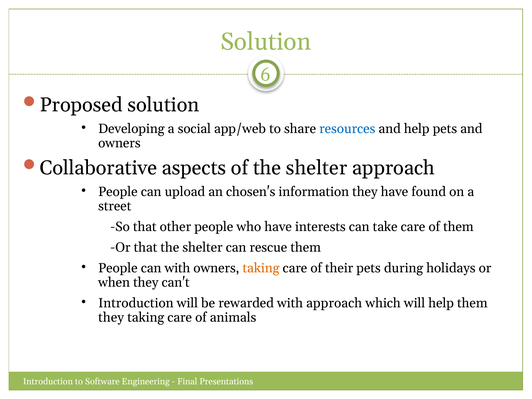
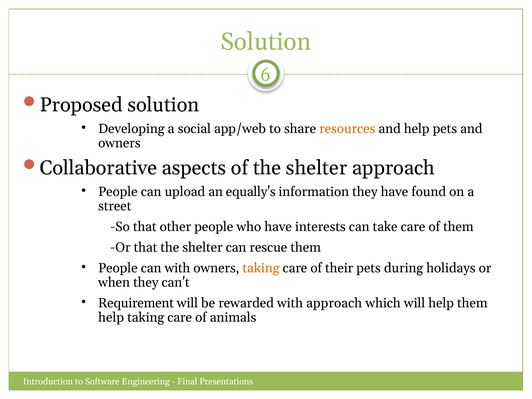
resources colour: blue -> orange (347, 129)
chosen's: chosen's -> equally's (251, 192)
Introduction: Introduction -> Requirement (136, 303)
they: they -> help (111, 318)
